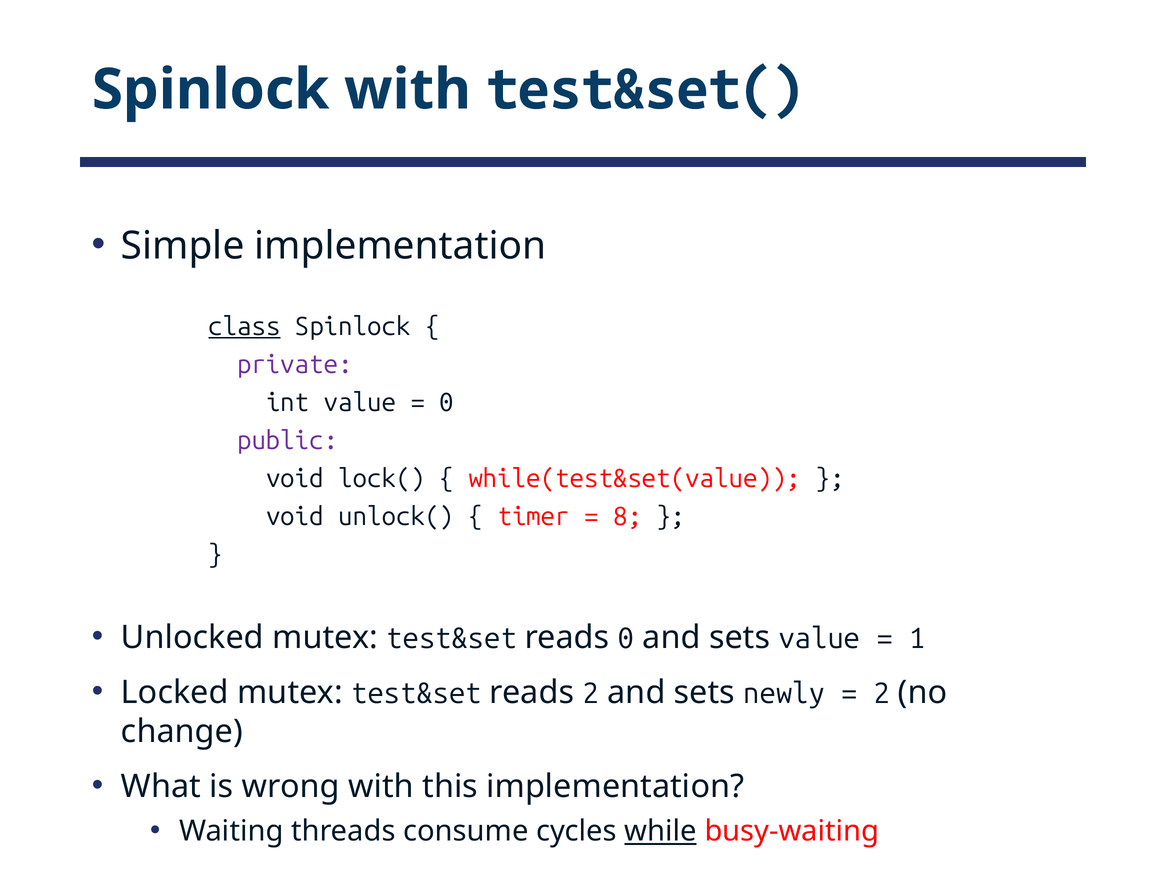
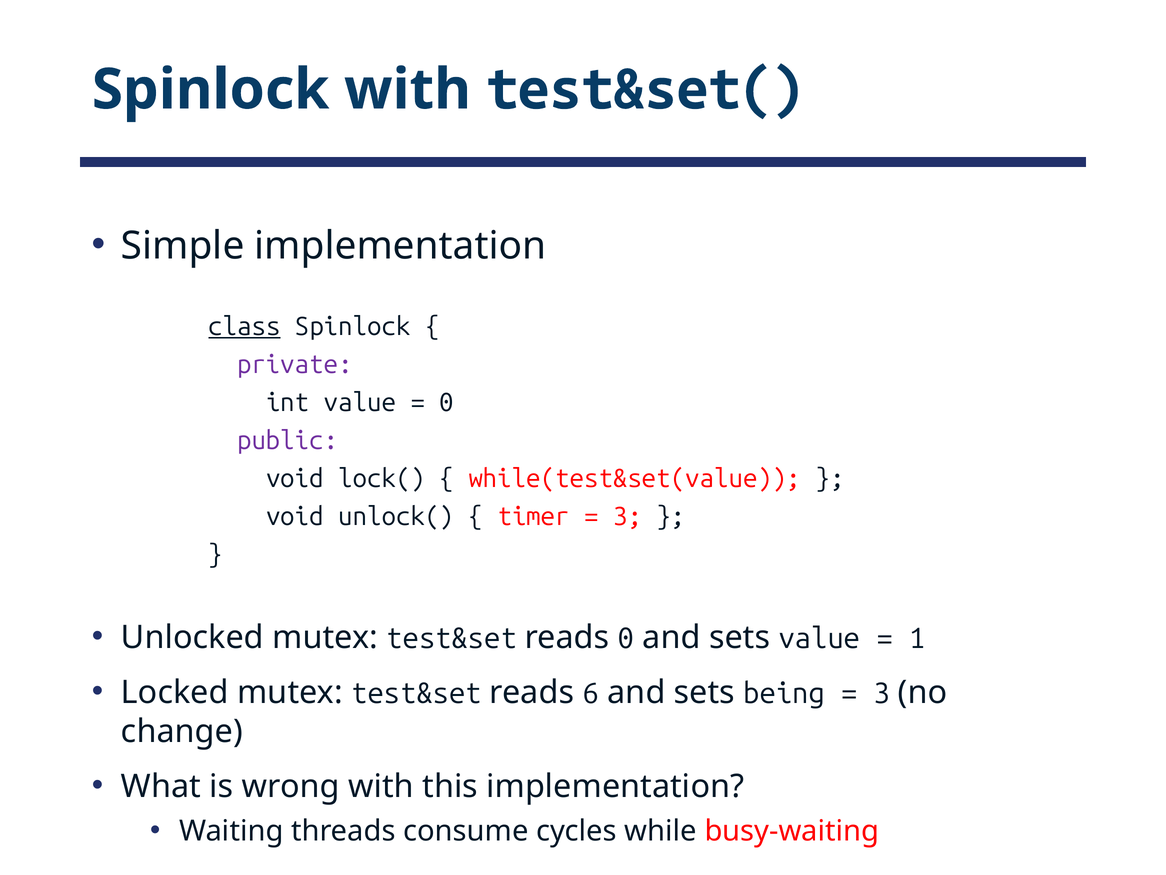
8: 8 -> 3 (628, 516)
reads 2: 2 -> 6 (591, 693)
newly: newly -> being (784, 693)
2: 2 -> 3 (882, 693)
while underline: present -> none (661, 831)
